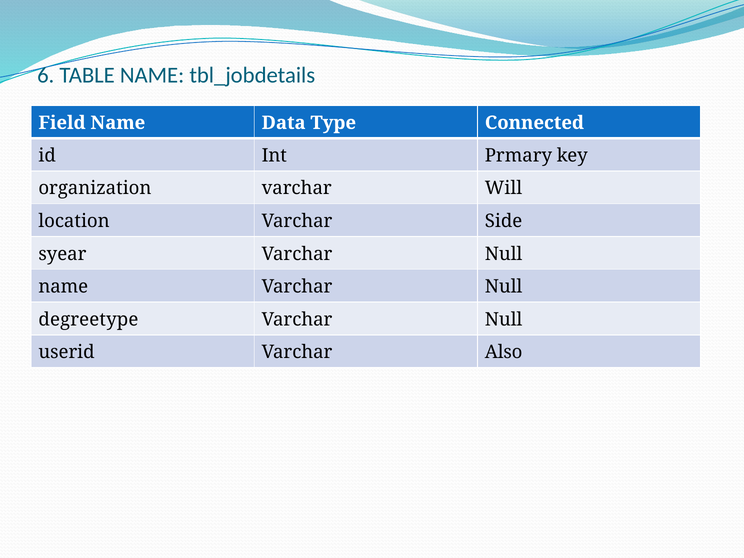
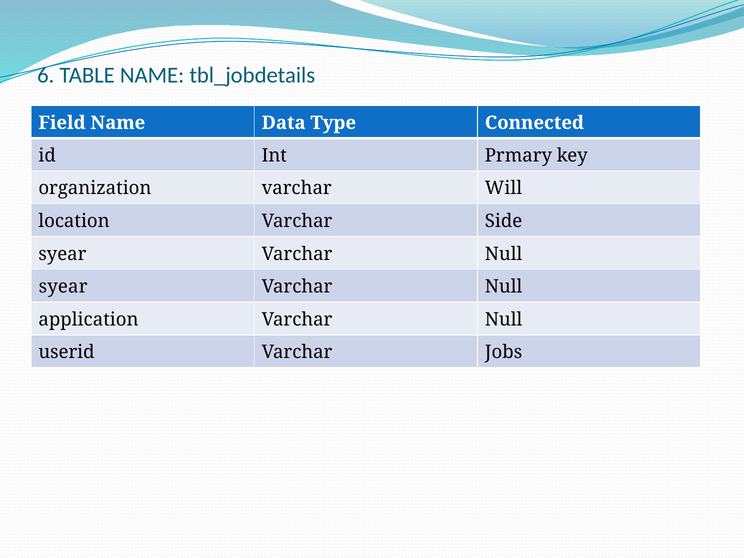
name: name -> syear (63, 287)
degreetype: degreetype -> application (88, 319)
Also: Also -> Jobs (504, 352)
